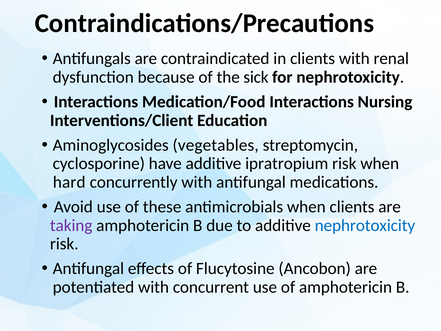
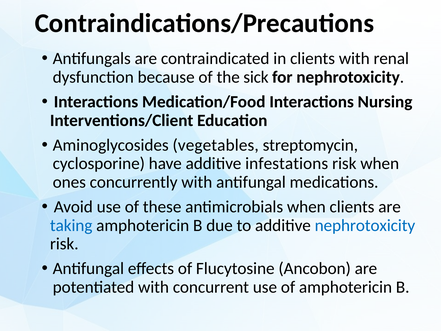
ipratropium: ipratropium -> infestations (287, 163)
hard: hard -> ones (69, 182)
taking colour: purple -> blue (71, 225)
